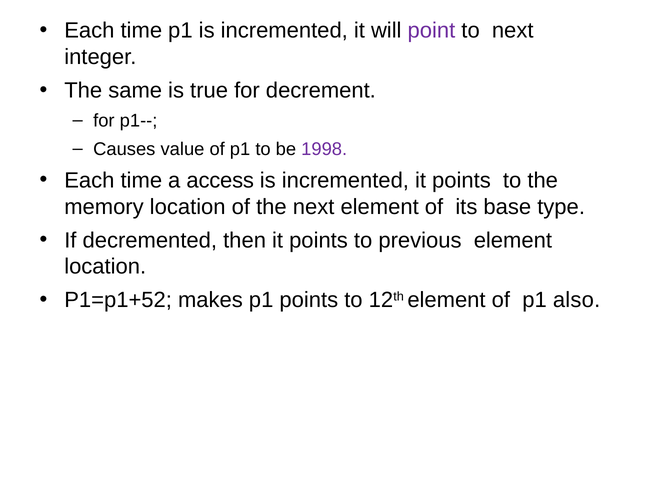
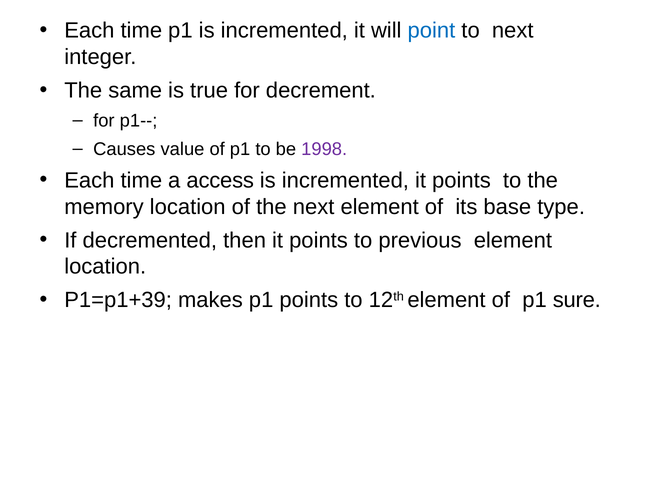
point colour: purple -> blue (431, 31)
P1=p1+52: P1=p1+52 -> P1=p1+39 (118, 300)
also: also -> sure (577, 300)
